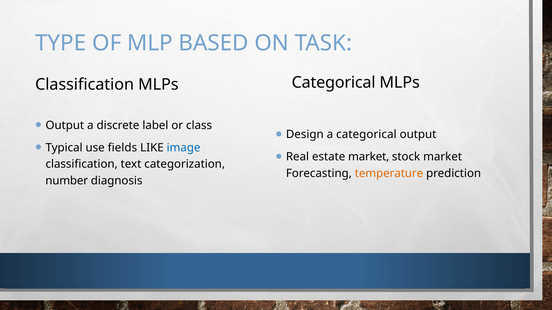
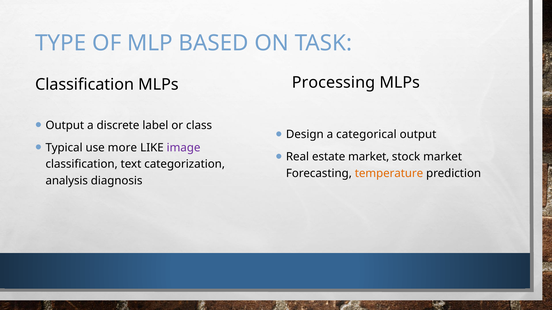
MLPs Categorical: Categorical -> Processing (333, 83)
fields: fields -> more (122, 148)
image colour: blue -> purple (184, 148)
number: number -> analysis (67, 181)
